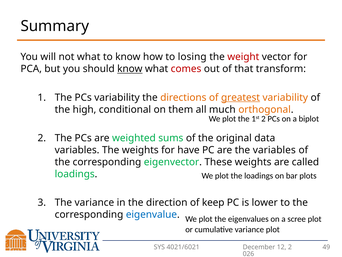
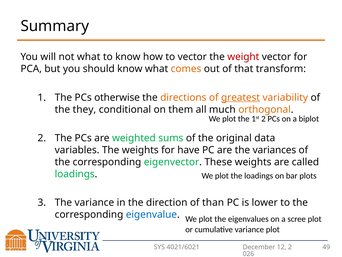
to losing: losing -> vector (192, 57)
know underline: present -> none (130, 69)
comes colour: red -> orange (186, 69)
PCs variability: variability -> otherwise (117, 97)
high: high -> they (84, 109)
the variables: variables -> variances (274, 150)
keep: keep -> than (213, 202)
